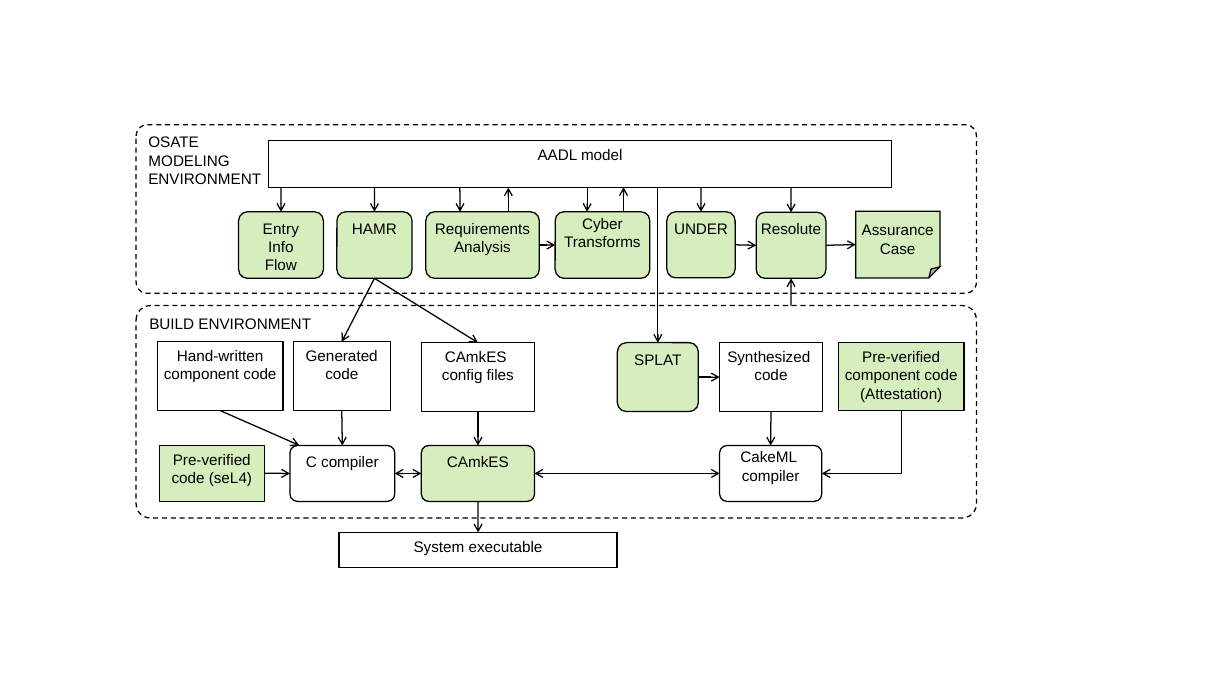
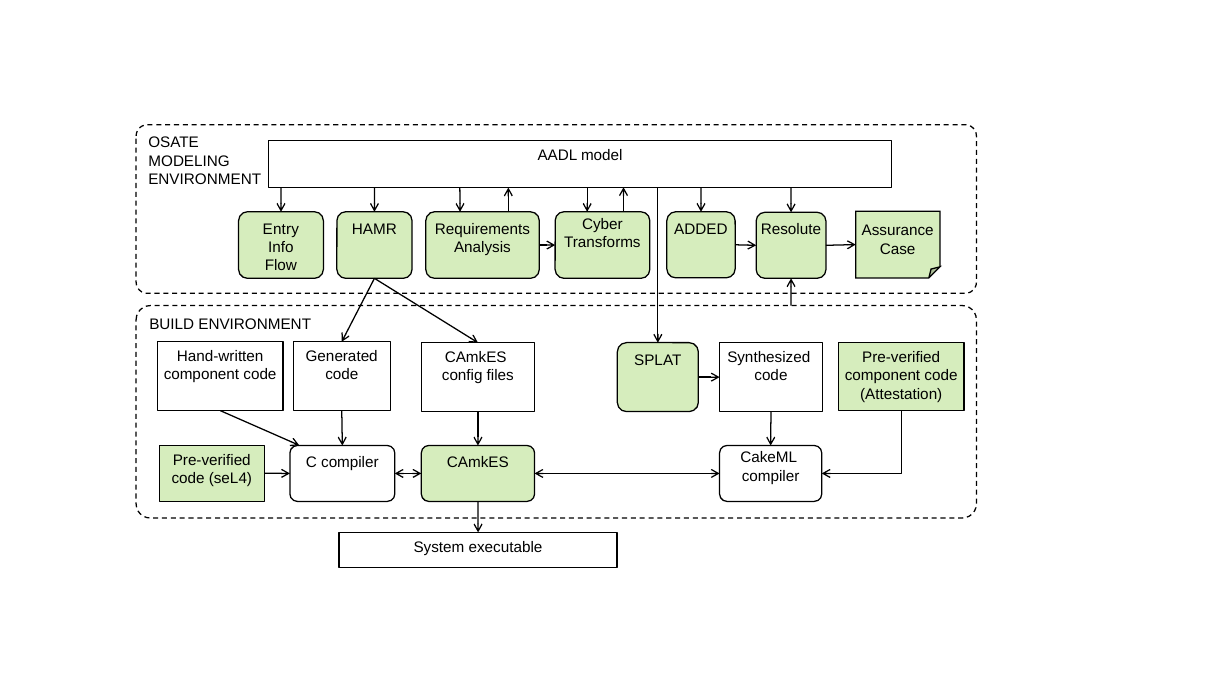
UNDER: UNDER -> ADDED (701, 229)
